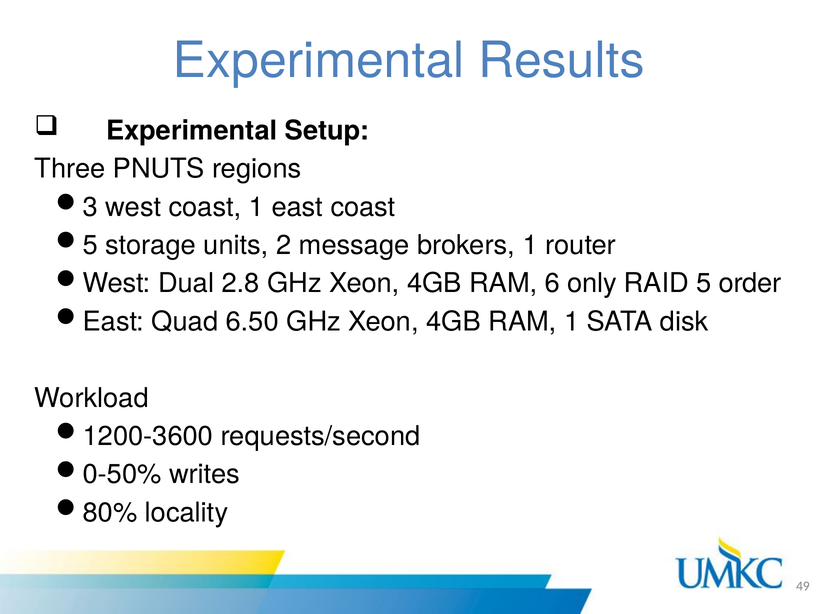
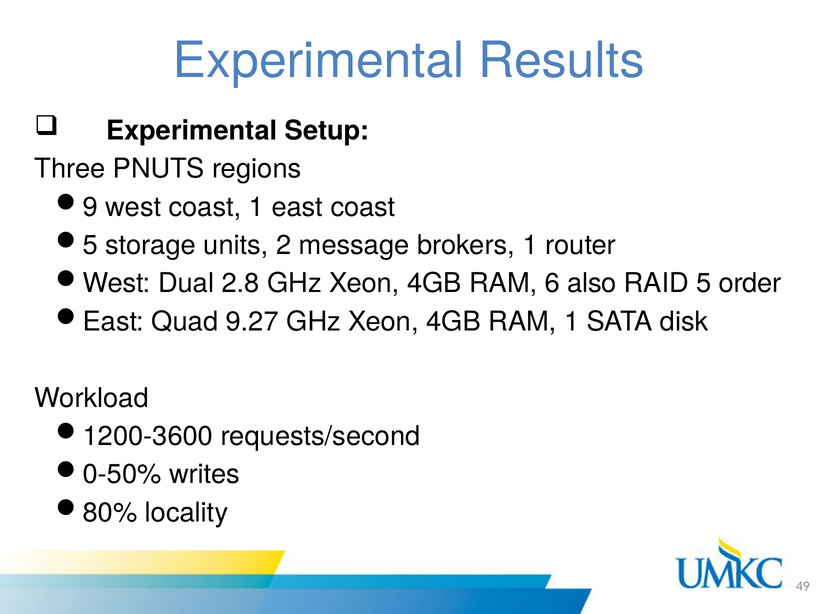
3: 3 -> 9 (90, 207)
only: only -> also (592, 283)
6.50: 6.50 -> 9.27 (252, 321)
